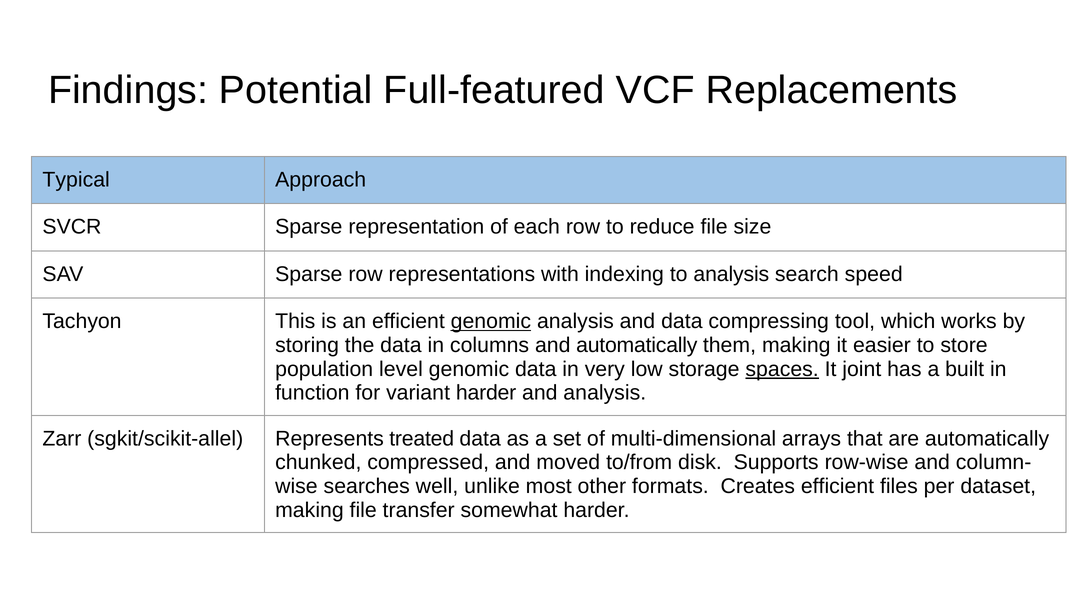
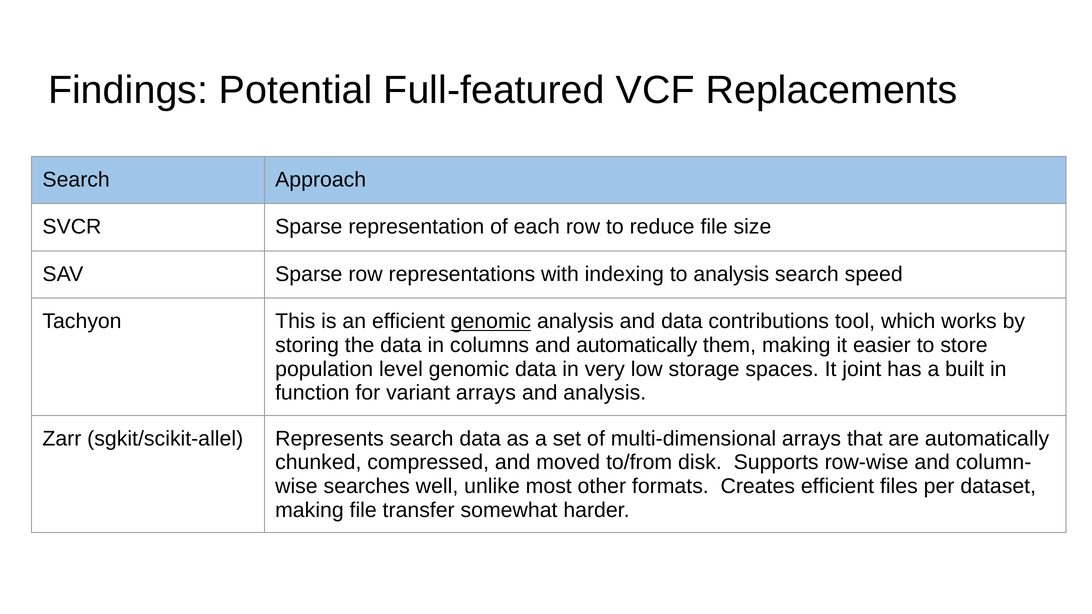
Typical: Typical -> Search (76, 180)
compressing: compressing -> contributions (769, 321)
spaces underline: present -> none (782, 369)
variant harder: harder -> arrays (486, 393)
Represents treated: treated -> search (422, 439)
